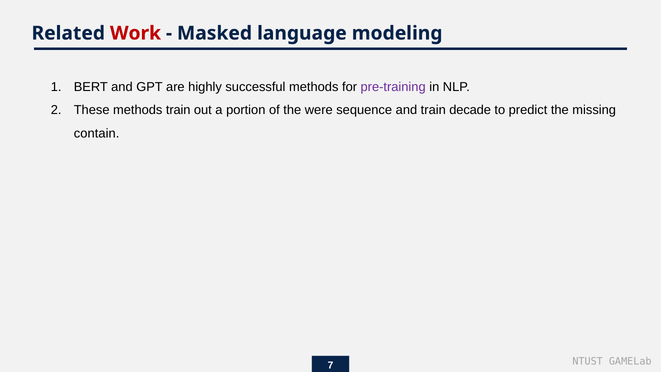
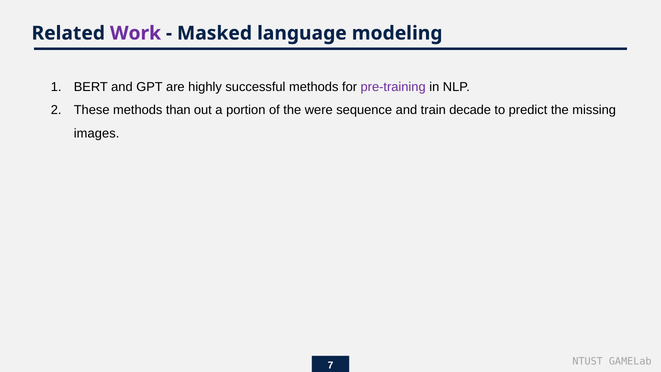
Work colour: red -> purple (135, 33)
methods train: train -> than (178, 110)
contain: contain -> images (97, 133)
